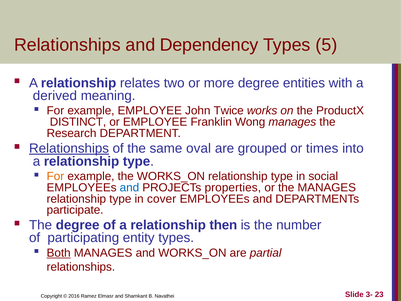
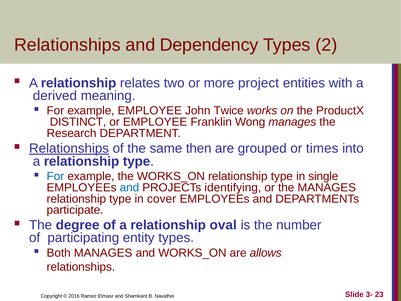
5: 5 -> 2 (326, 45)
more degree: degree -> project (259, 83)
oval: oval -> then (199, 148)
For colour: orange -> blue (55, 176)
social: social -> single (323, 176)
properties: properties -> identifying (233, 187)
then: then -> oval (223, 225)
Both underline: present -> none (59, 253)
partial: partial -> allows (266, 253)
